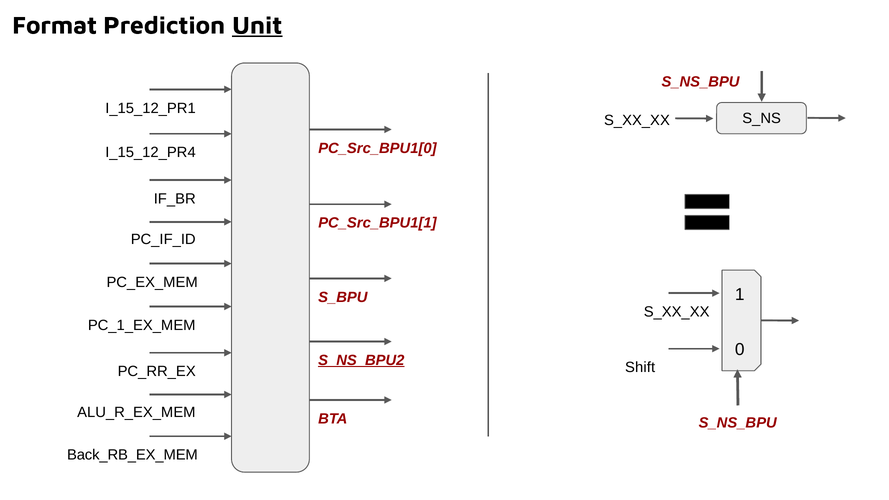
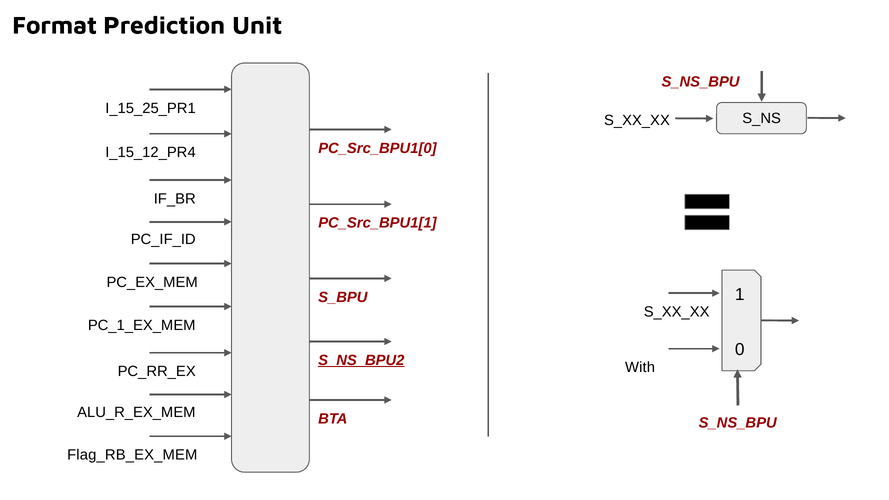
Unit underline: present -> none (257, 25)
I_15_12_PR1: I_15_12_PR1 -> I_15_25_PR1 (151, 108)
Shift: Shift -> With (640, 368)
Back_RB_EX_MEM: Back_RB_EX_MEM -> Flag_RB_EX_MEM (132, 455)
